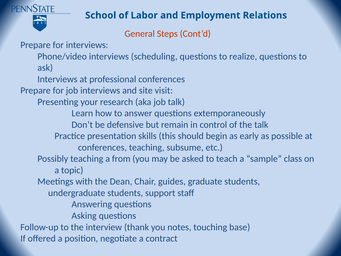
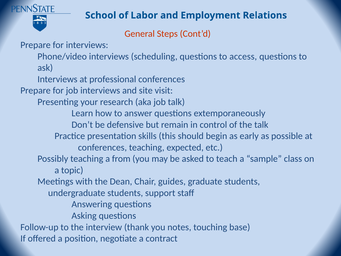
realize: realize -> access (243, 56)
subsume: subsume -> expected (185, 147)
